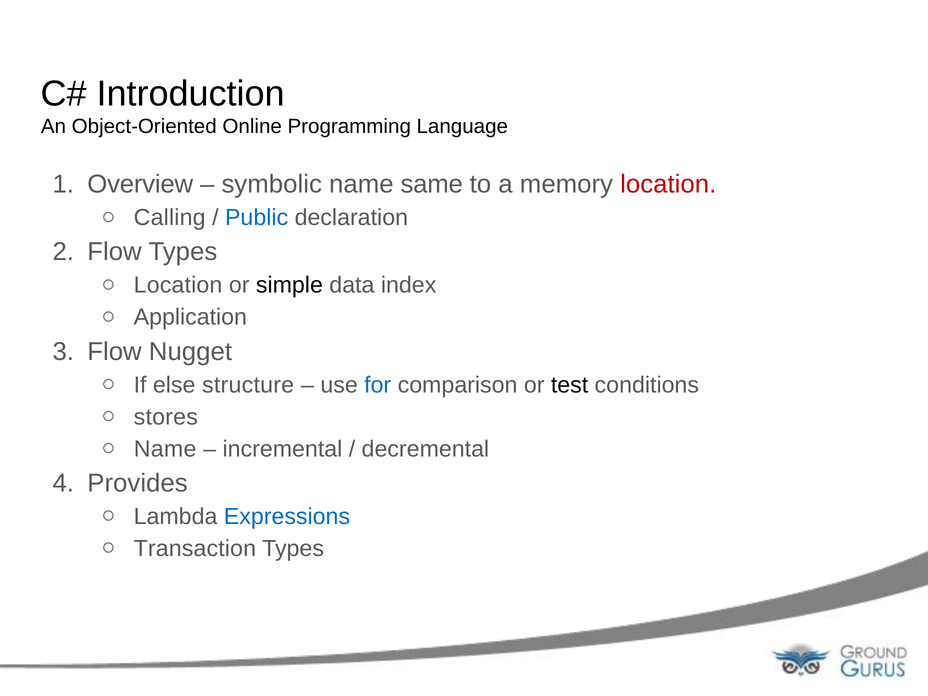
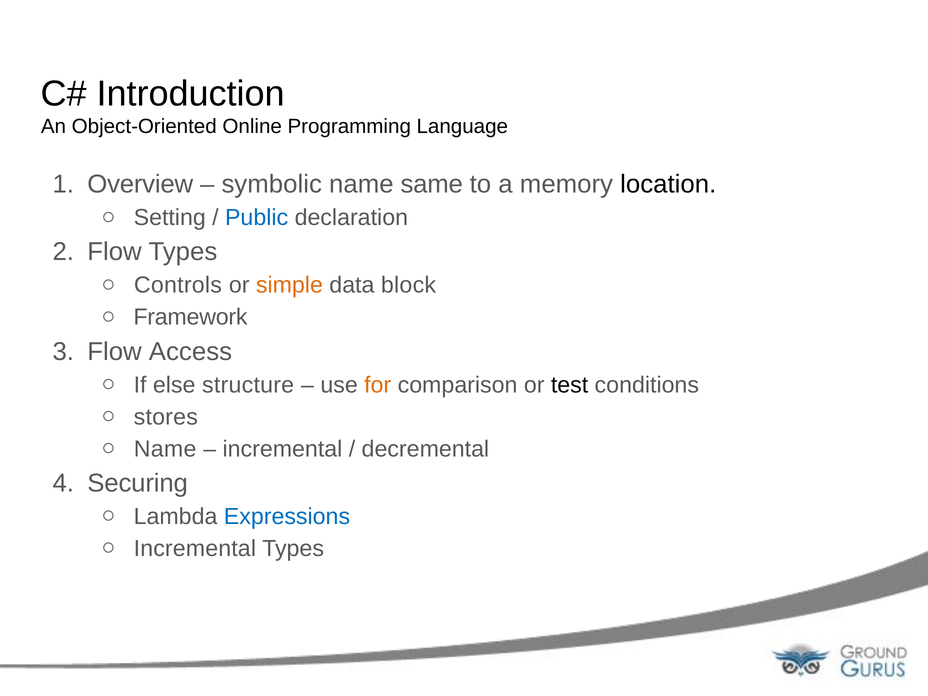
location colour: red -> black (668, 184)
Calling: Calling -> Setting (170, 218)
Location: Location -> Controls (178, 285)
simple colour: black -> orange (289, 285)
index: index -> block (409, 285)
Application: Application -> Framework (190, 317)
Nugget: Nugget -> Access (190, 352)
for colour: blue -> orange (378, 385)
Provides: Provides -> Securing (138, 483)
Transaction: Transaction -> Incremental (195, 549)
